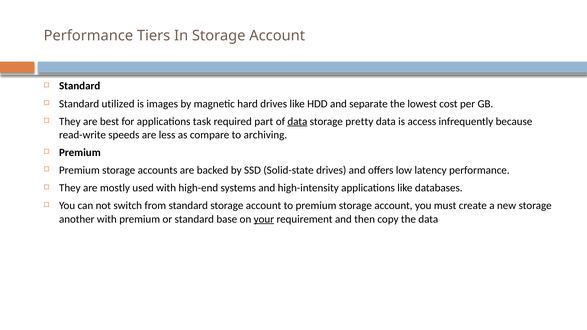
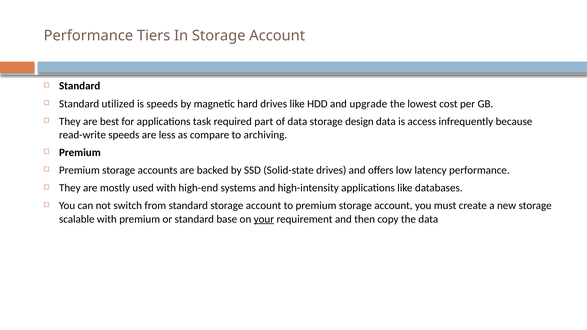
is images: images -> speeds (162, 104)
separate: separate -> upgrade (368, 104)
data underline: present -> none (297, 121)
pretty: pretty -> design (359, 121)
another: another -> scalable (77, 219)
